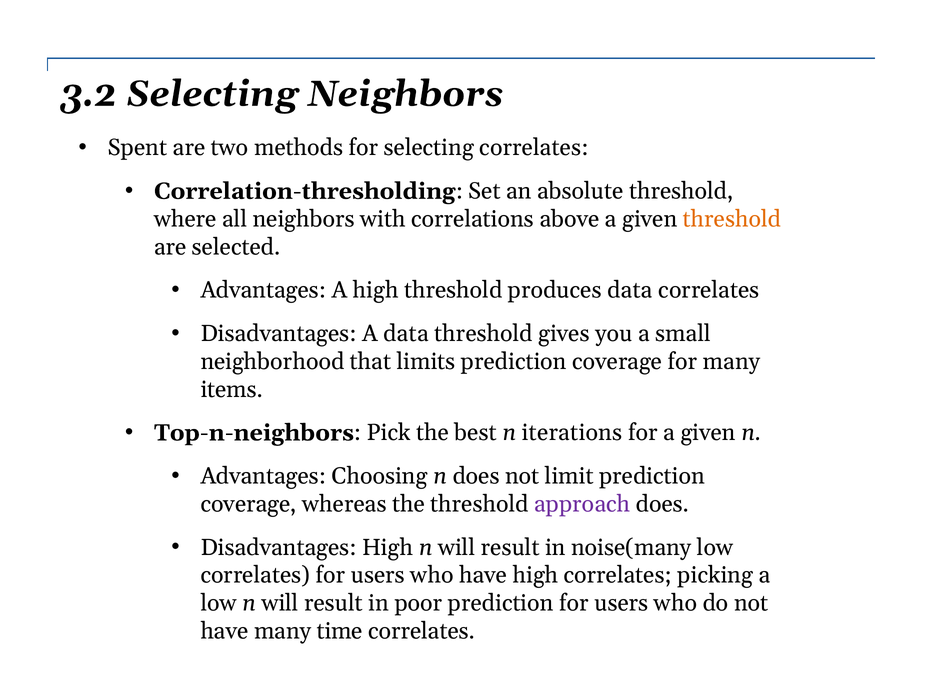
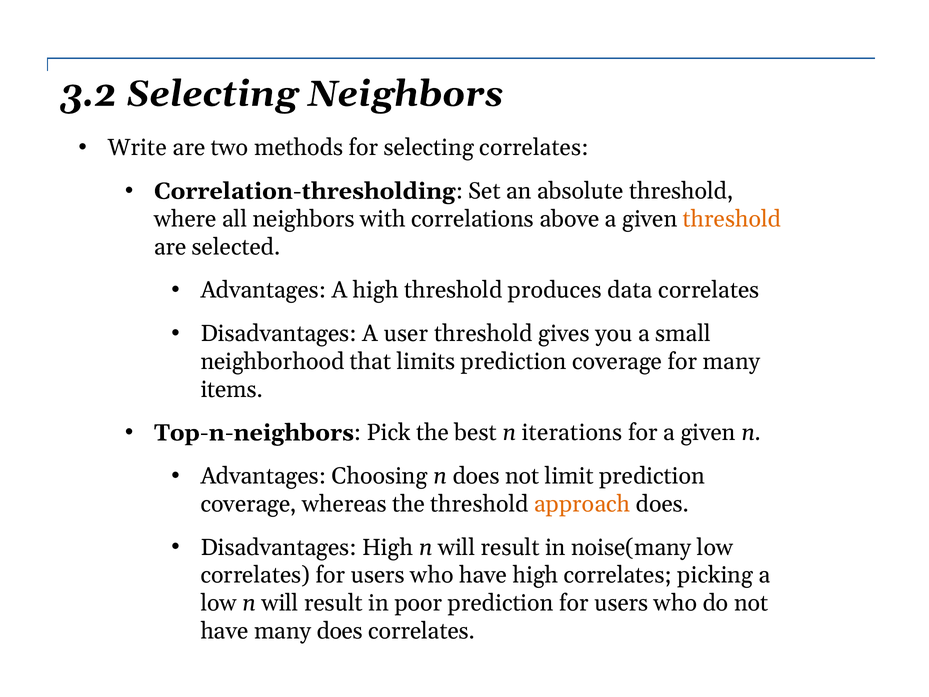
Spent: Spent -> Write (137, 148)
A data: data -> user (406, 334)
approach colour: purple -> orange (582, 504)
many time: time -> does (340, 631)
